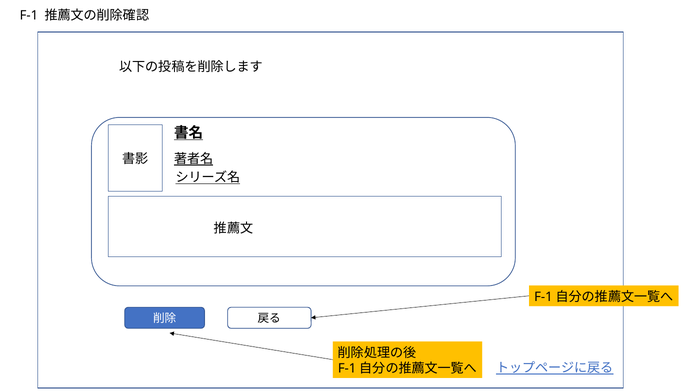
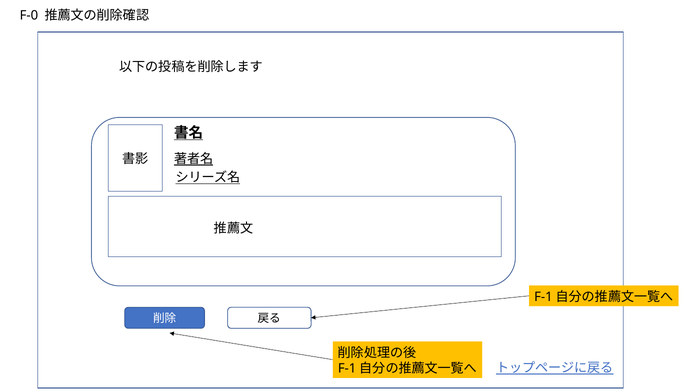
F-1: F-1 -> F-0 (29, 15)
